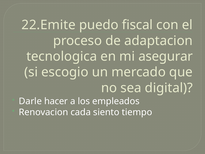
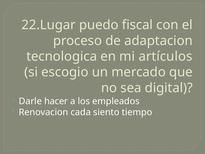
22.Emite: 22.Emite -> 22.Lugar (49, 25)
asegurar: asegurar -> artículos (165, 56)
